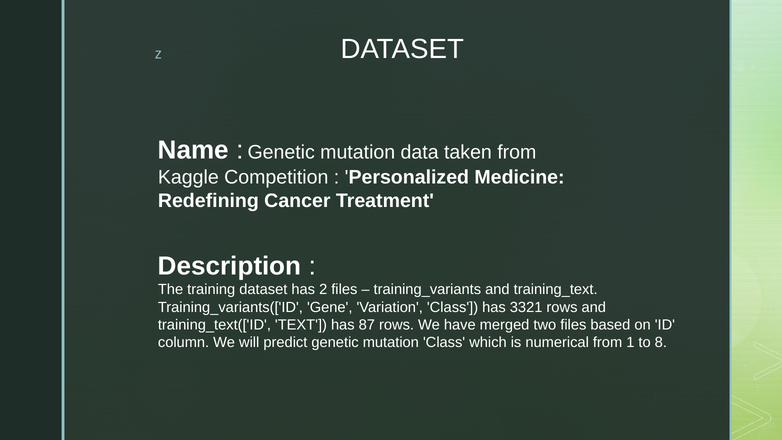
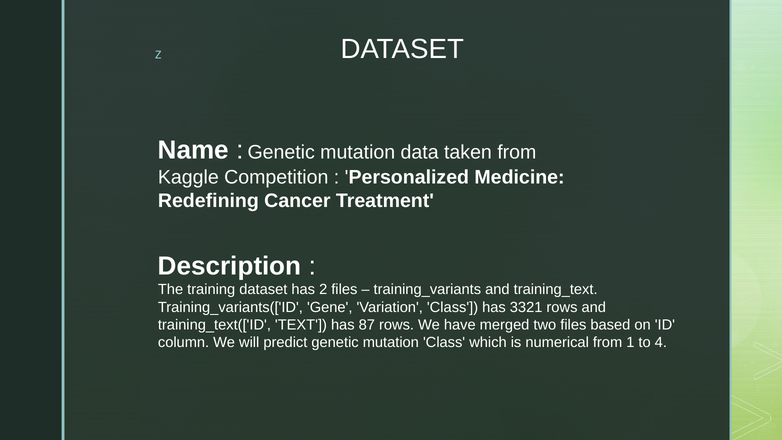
8: 8 -> 4 (661, 342)
